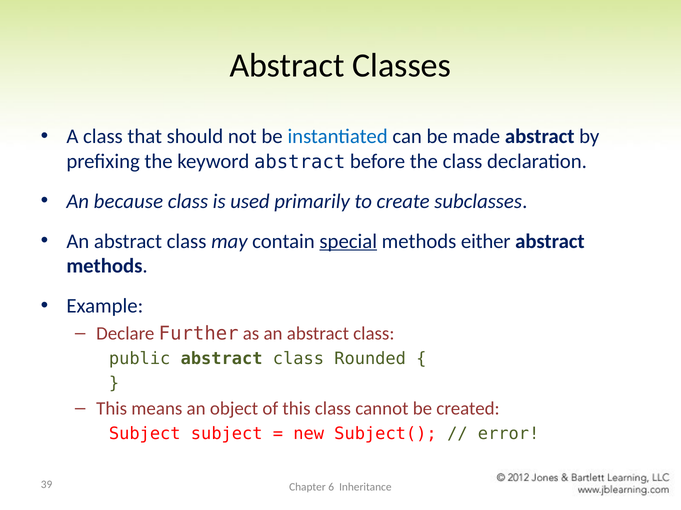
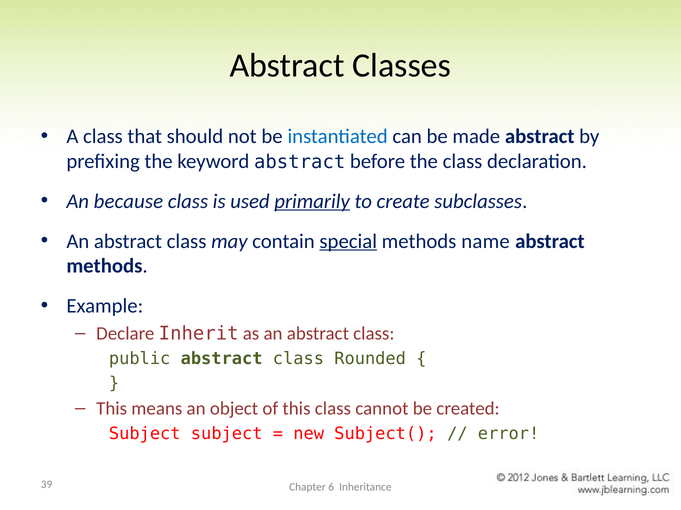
primarily underline: none -> present (312, 201)
either: either -> name (486, 242)
Further: Further -> Inherit (199, 334)
